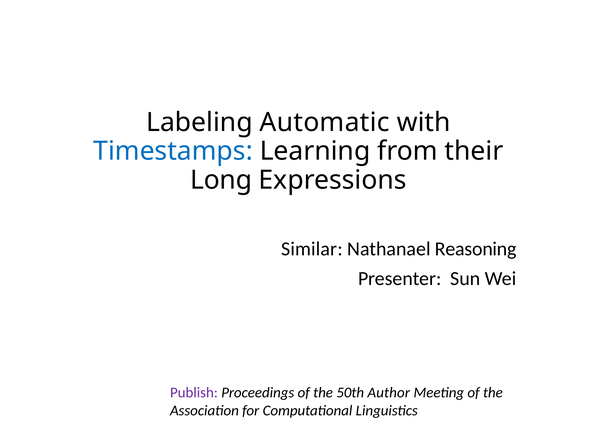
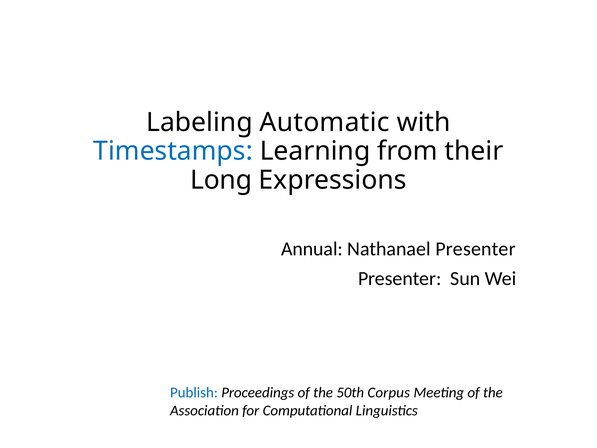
Similar: Similar -> Annual (312, 249)
Nathanael Reasoning: Reasoning -> Presenter (476, 249)
Publish colour: purple -> blue (194, 393)
Author: Author -> Corpus (389, 393)
